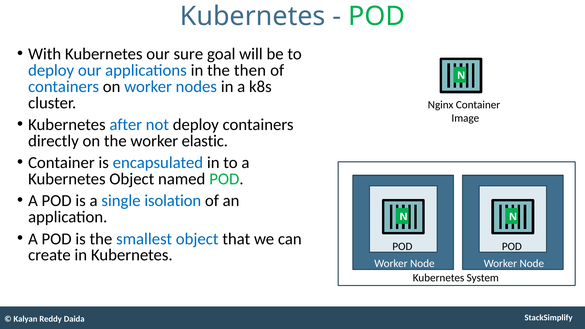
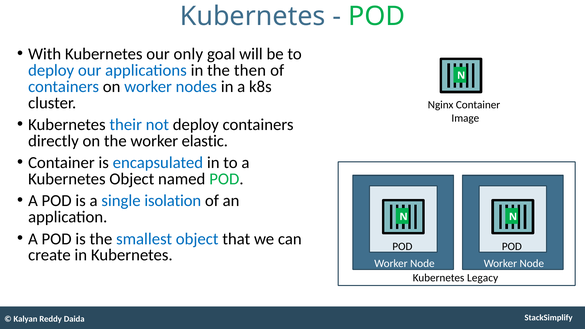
sure: sure -> only (188, 54)
after: after -> their (126, 125)
System: System -> Legacy (483, 278)
